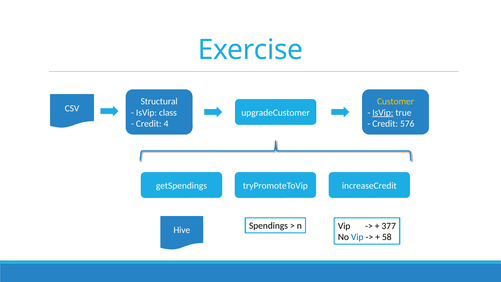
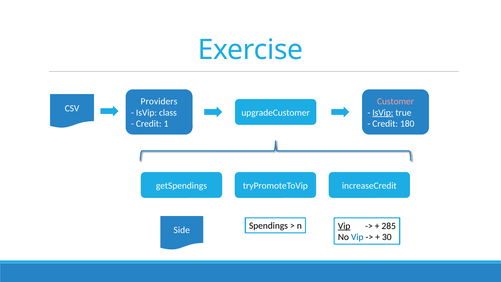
Structural: Structural -> Providers (159, 101)
Customer colour: yellow -> pink (396, 101)
4: 4 -> 1 (166, 124)
576: 576 -> 180 (407, 124)
Hive: Hive -> Side (182, 230)
Vip underline: none -> present (344, 226)
377: 377 -> 285 (389, 226)
58: 58 -> 30 (387, 237)
